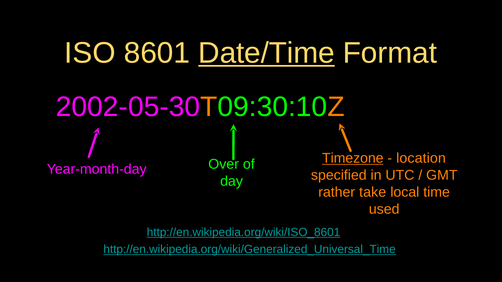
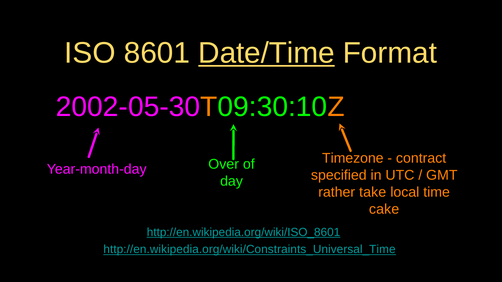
Timezone underline: present -> none (353, 159)
location: location -> contract (421, 159)
used: used -> cake (384, 209)
http://en.wikipedia.org/wiki/Generalized_Universal_Time: http://en.wikipedia.org/wiki/Generalized_Universal_Time -> http://en.wikipedia.org/wiki/Constraints_Universal_Time (249, 250)
